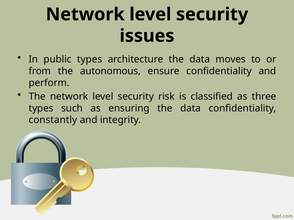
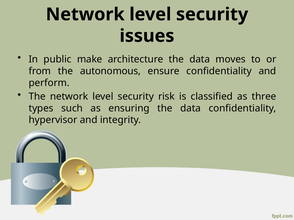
public types: types -> make (90, 59)
constantly: constantly -> hypervisor (53, 120)
